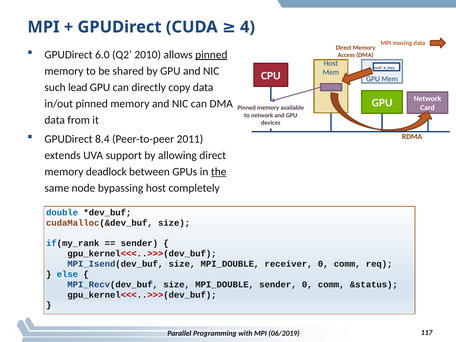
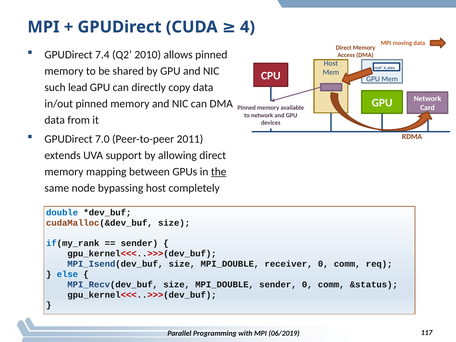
6.0: 6.0 -> 7.4 (102, 55)
pinned underline: present -> none (211, 55)
8.4: 8.4 -> 7.0 (102, 139)
deadlock: deadlock -> mapping (106, 172)
